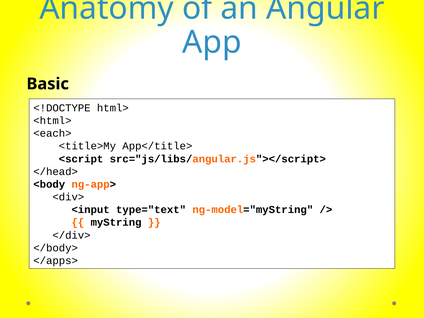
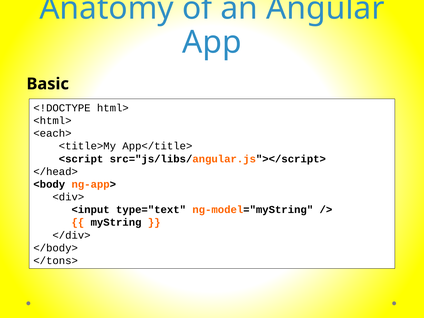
</apps>: </apps> -> </tons> (56, 261)
